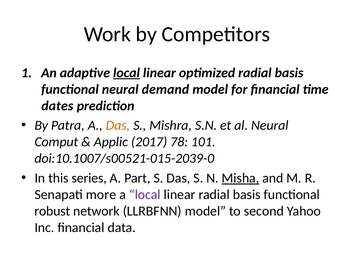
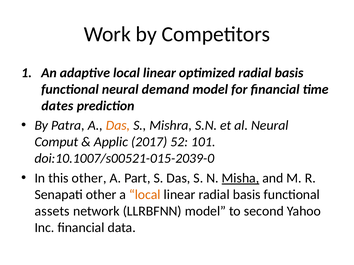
local underline: present -> none (127, 73)
78: 78 -> 52 (179, 142)
this series: series -> other (89, 178)
Senapati more: more -> other (101, 195)
local colour: purple -> orange (145, 195)
robust: robust -> assets (52, 211)
